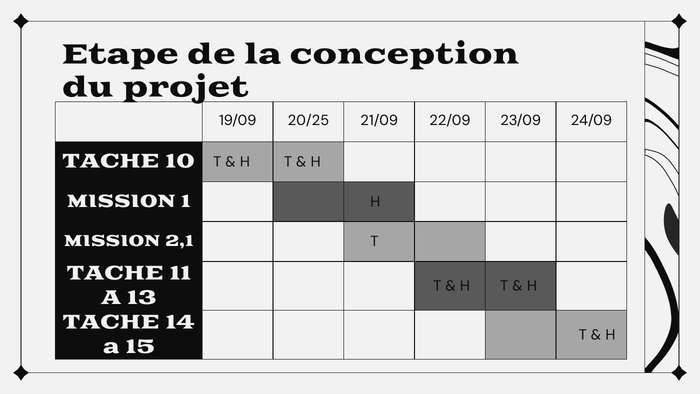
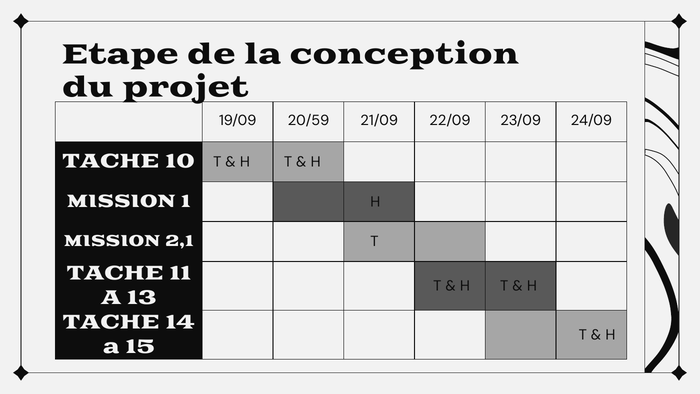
20/25: 20/25 -> 20/59 (308, 120)
